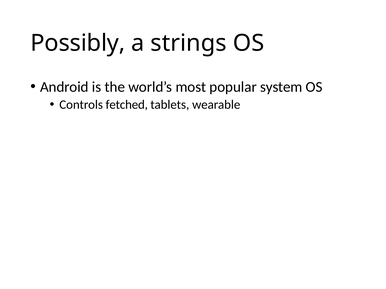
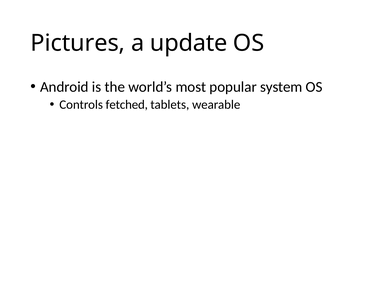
Possibly: Possibly -> Pictures (78, 43)
strings: strings -> update (189, 43)
